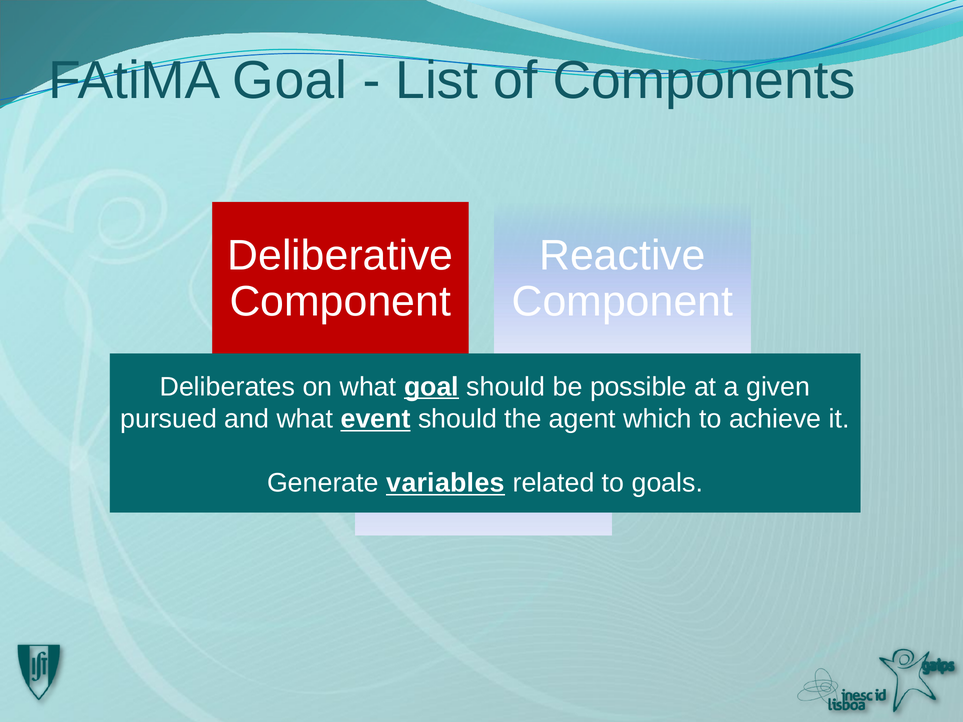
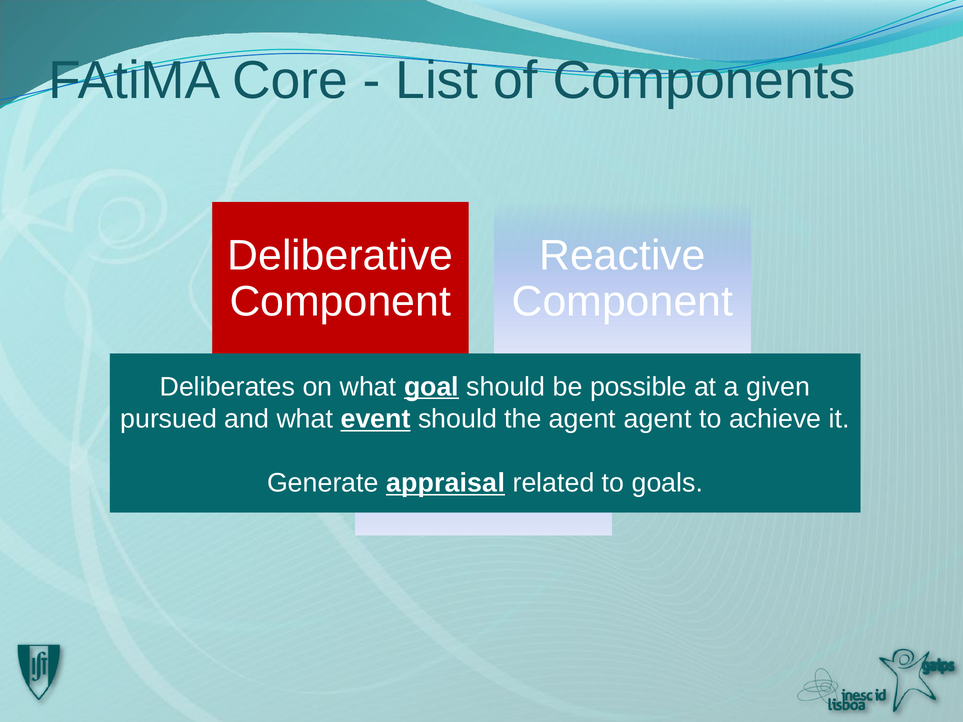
FAtiMA Goal: Goal -> Core (290, 81)
agent which: which -> agent (658, 419)
variables: variables -> appraisal (446, 483)
